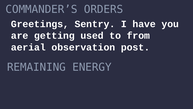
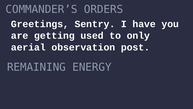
from: from -> only (138, 35)
